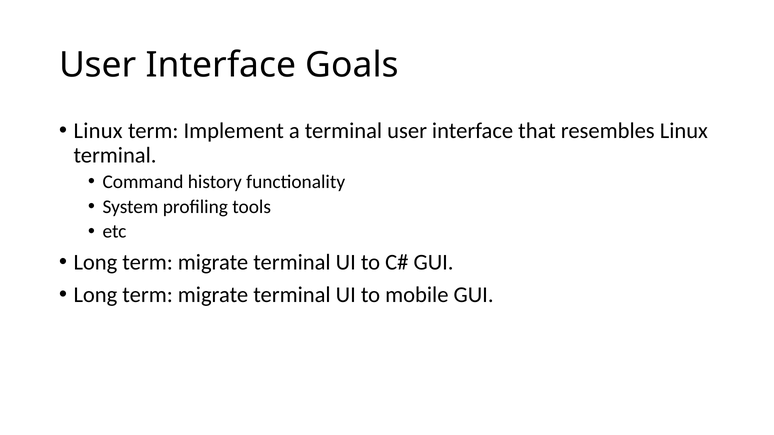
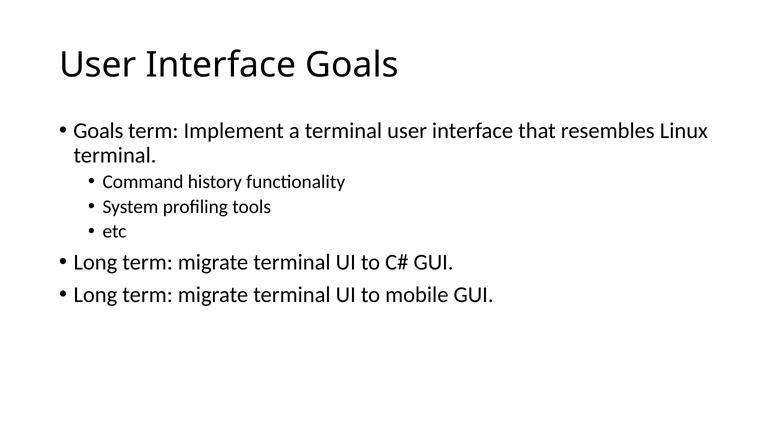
Linux: Linux -> Goals (98, 131)
